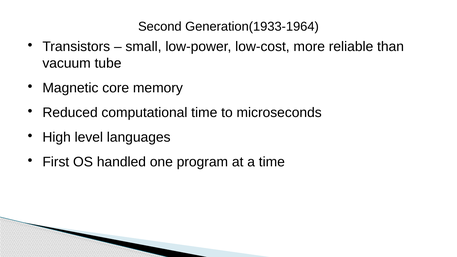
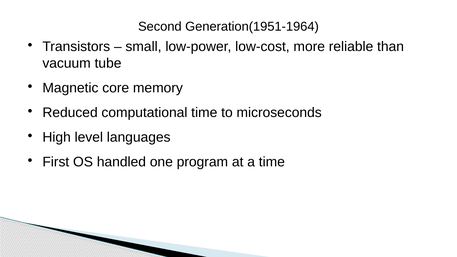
Generation(1933-1964: Generation(1933-1964 -> Generation(1951-1964 (252, 27)
